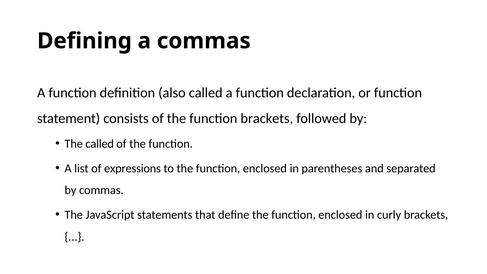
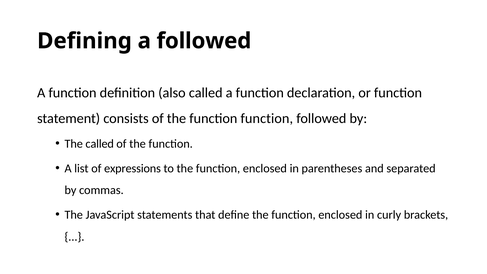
a commas: commas -> followed (204, 41)
function brackets: brackets -> function (267, 118)
